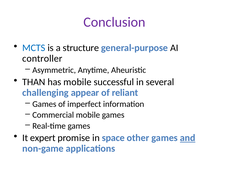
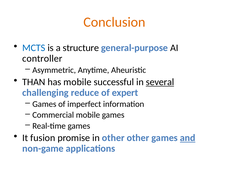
Conclusion colour: purple -> orange (114, 22)
several underline: none -> present (160, 82)
appear: appear -> reduce (85, 93)
reliant: reliant -> expert (125, 93)
expert: expert -> fusion (43, 138)
in space: space -> other (113, 138)
